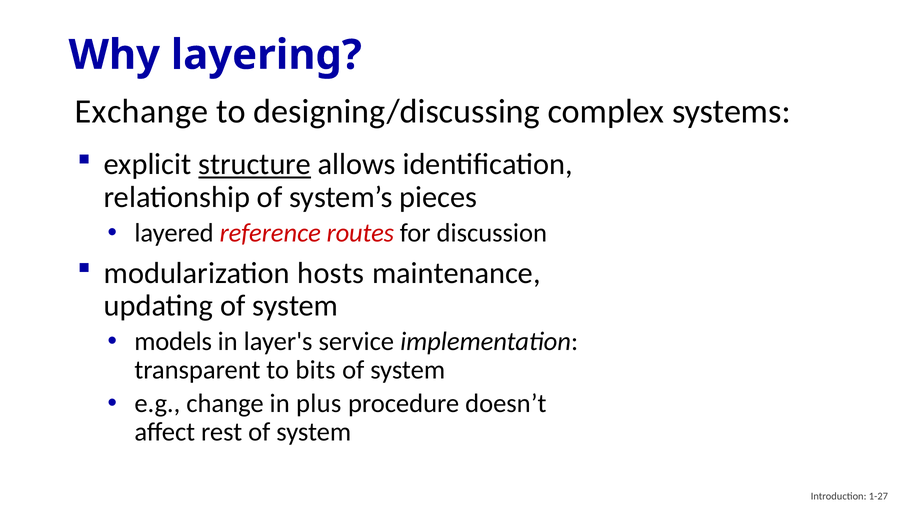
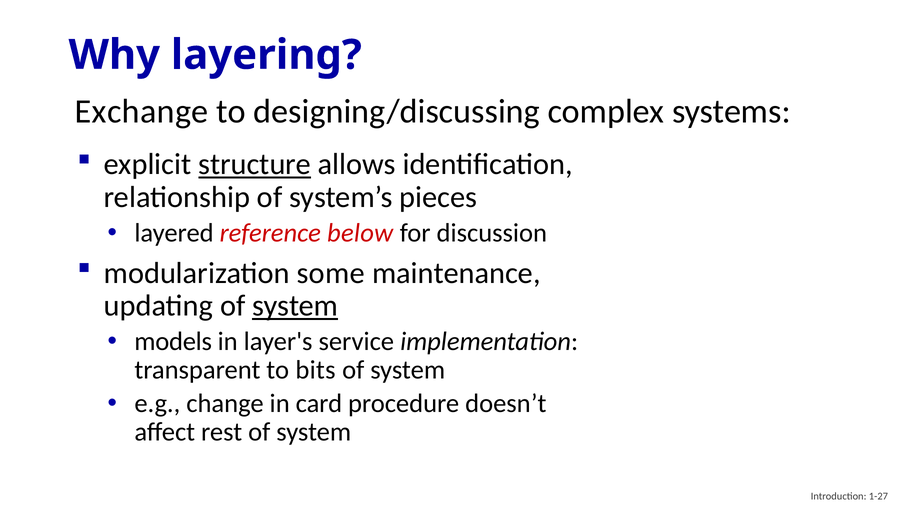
routes: routes -> below (360, 233)
hosts: hosts -> some (331, 273)
system underline: none -> present (295, 306)
plus: plus -> card (319, 404)
